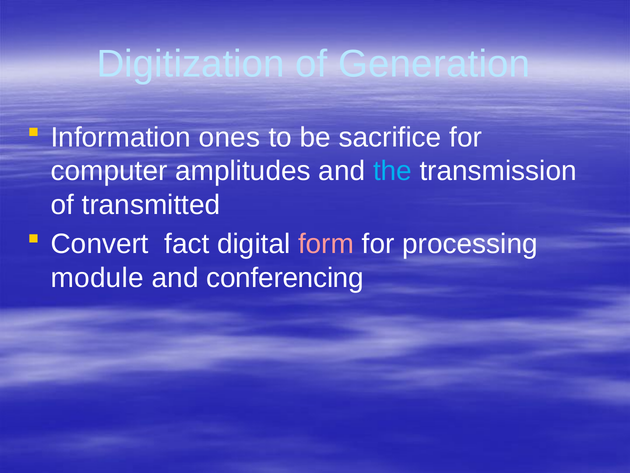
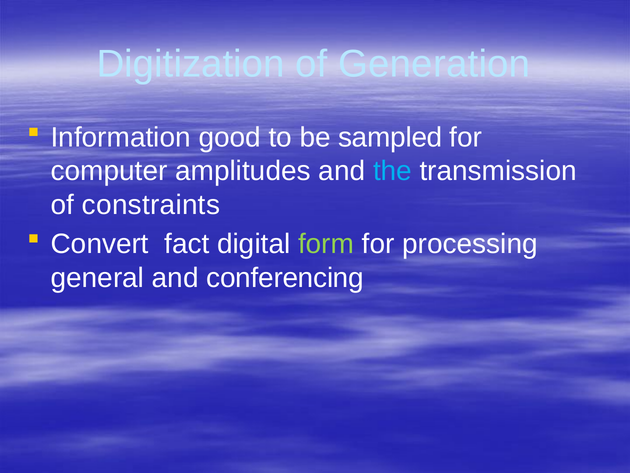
ones: ones -> good (230, 137)
sacrifice: sacrifice -> sampled (390, 137)
transmitted: transmitted -> constraints (151, 205)
form colour: pink -> light green (326, 244)
module: module -> general (97, 277)
